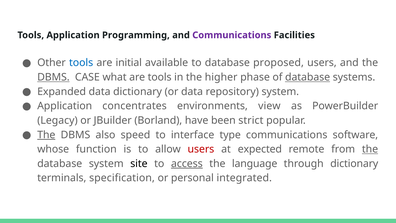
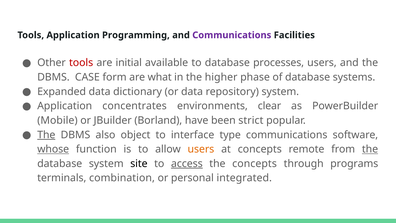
tools colour: blue -> red (81, 63)
proposed: proposed -> processes (279, 63)
DBMS underline: present -> none (53, 77)
what: what -> form (115, 77)
are tools: tools -> what (160, 77)
database underline: present -> none (308, 77)
view: view -> clear (269, 106)
Legacy: Legacy -> Mobile (57, 120)
speed: speed -> object (136, 135)
whose underline: none -> present (53, 149)
users colour: red -> orange (201, 149)
at expected: expected -> concepts (260, 149)
the language: language -> concepts (255, 163)
through dictionary: dictionary -> programs (354, 163)
specification: specification -> combination (122, 178)
